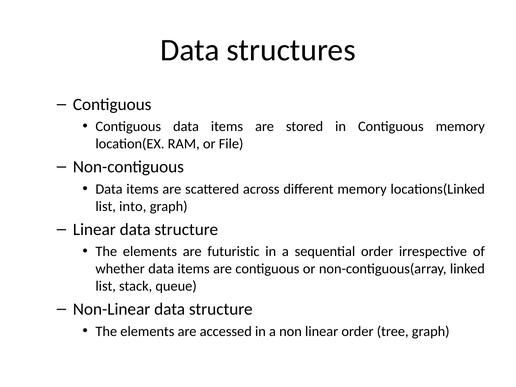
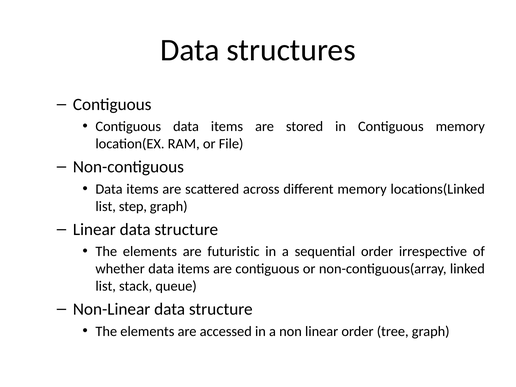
into: into -> step (133, 206)
